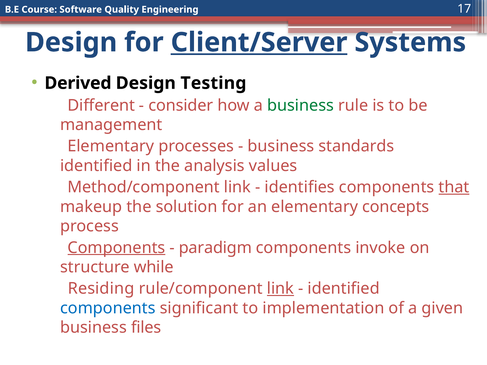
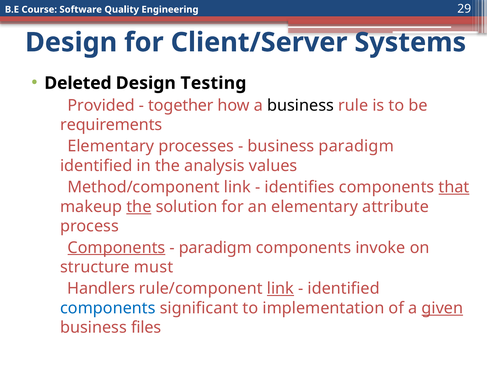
17: 17 -> 29 (464, 9)
Client/Server underline: present -> none (259, 42)
Derived: Derived -> Deleted (78, 83)
Different: Different -> Provided (101, 105)
consider: consider -> together (181, 105)
business colour: green -> black (301, 105)
management: management -> requirements (111, 125)
business standards: standards -> paradigm (356, 146)
the underline: none -> present (139, 207)
concepts: concepts -> attribute (396, 207)
while: while -> must (154, 267)
Residing: Residing -> Handlers (101, 289)
given underline: none -> present (442, 308)
